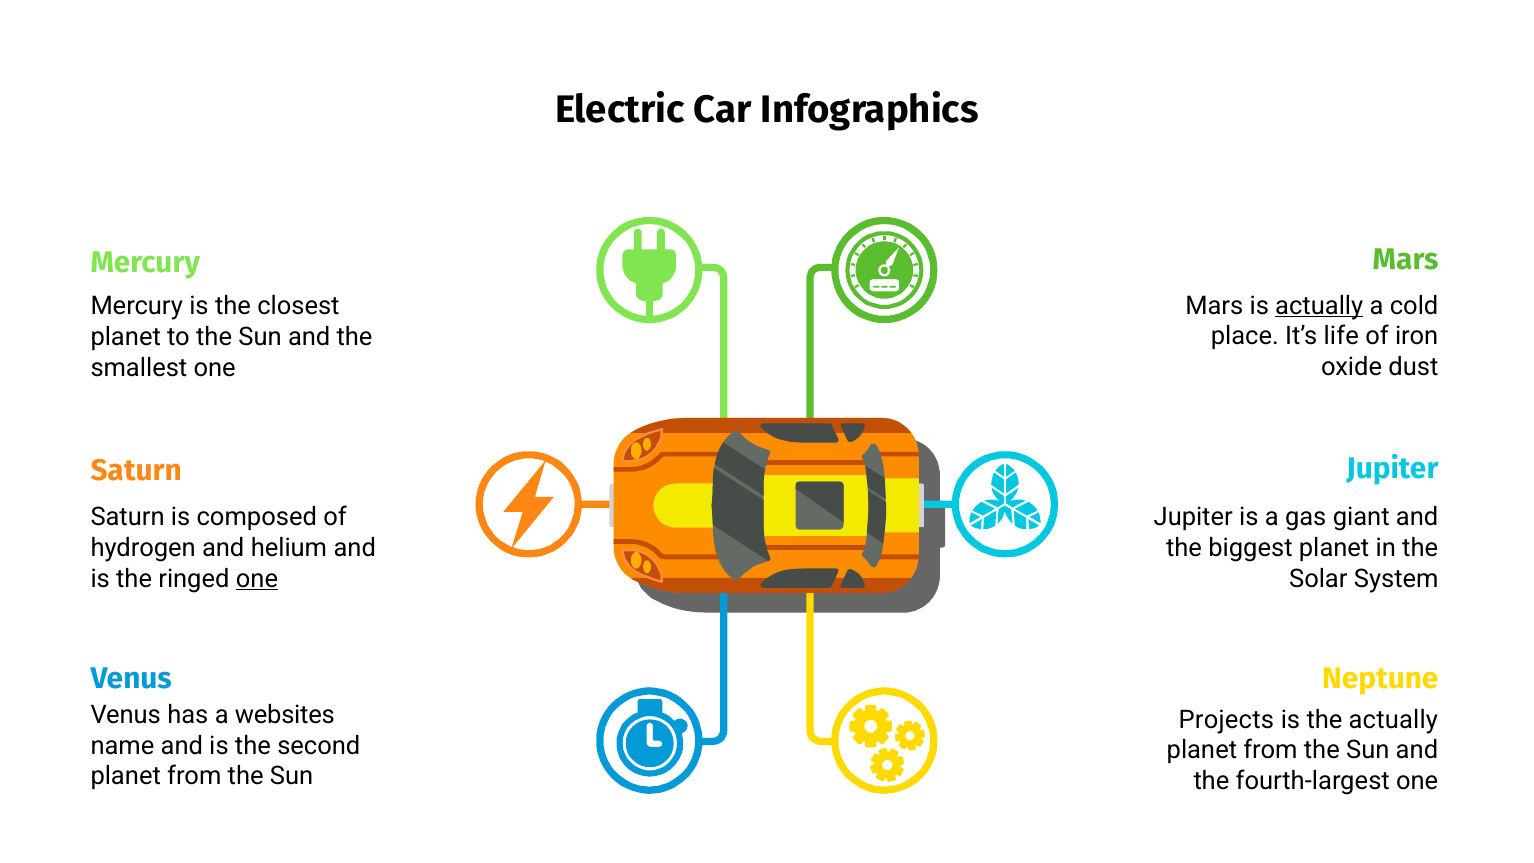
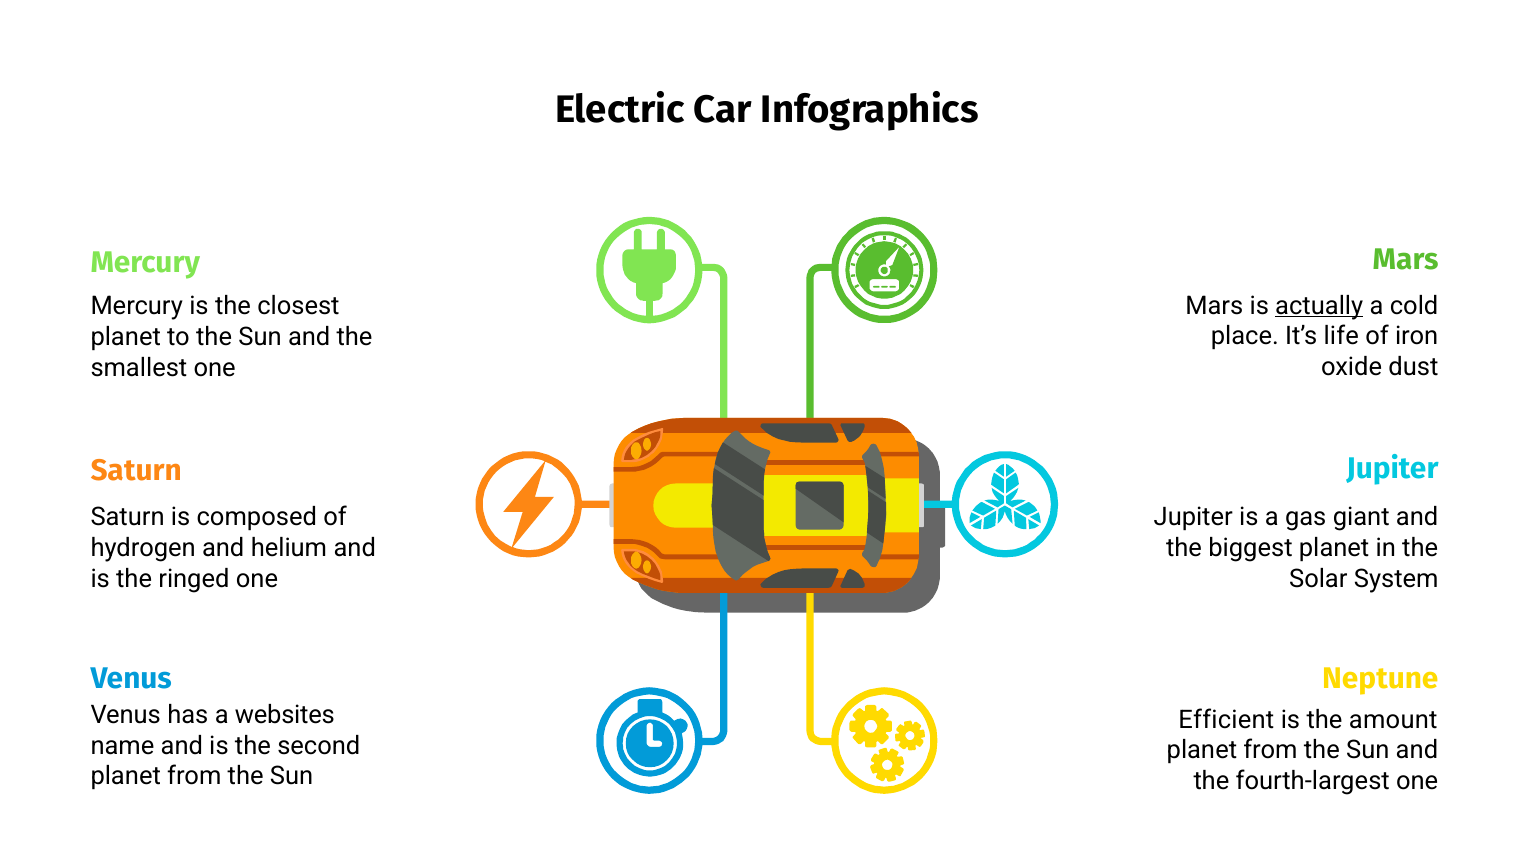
one underline: present -> none (257, 579)
Projects: Projects -> Efficient (1226, 720)
the actually: actually -> amount (1393, 720)
